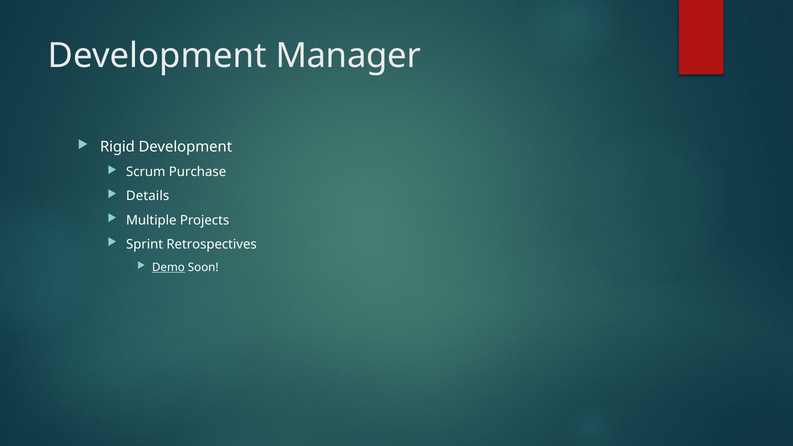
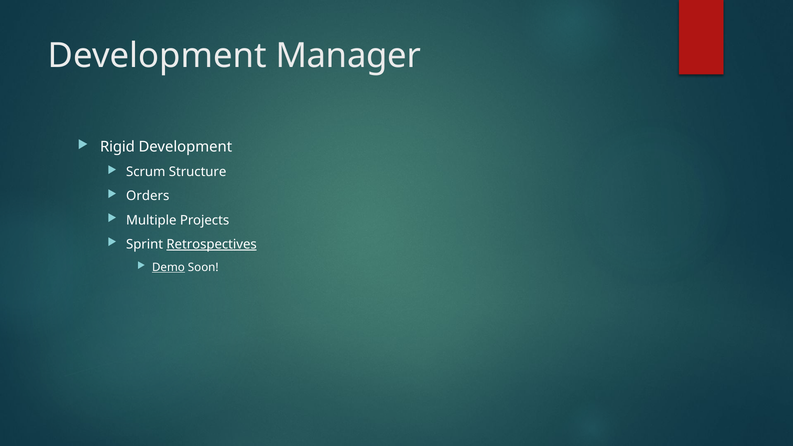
Purchase: Purchase -> Structure (198, 172)
Details: Details -> Orders (148, 196)
Retrospectives underline: none -> present (212, 244)
